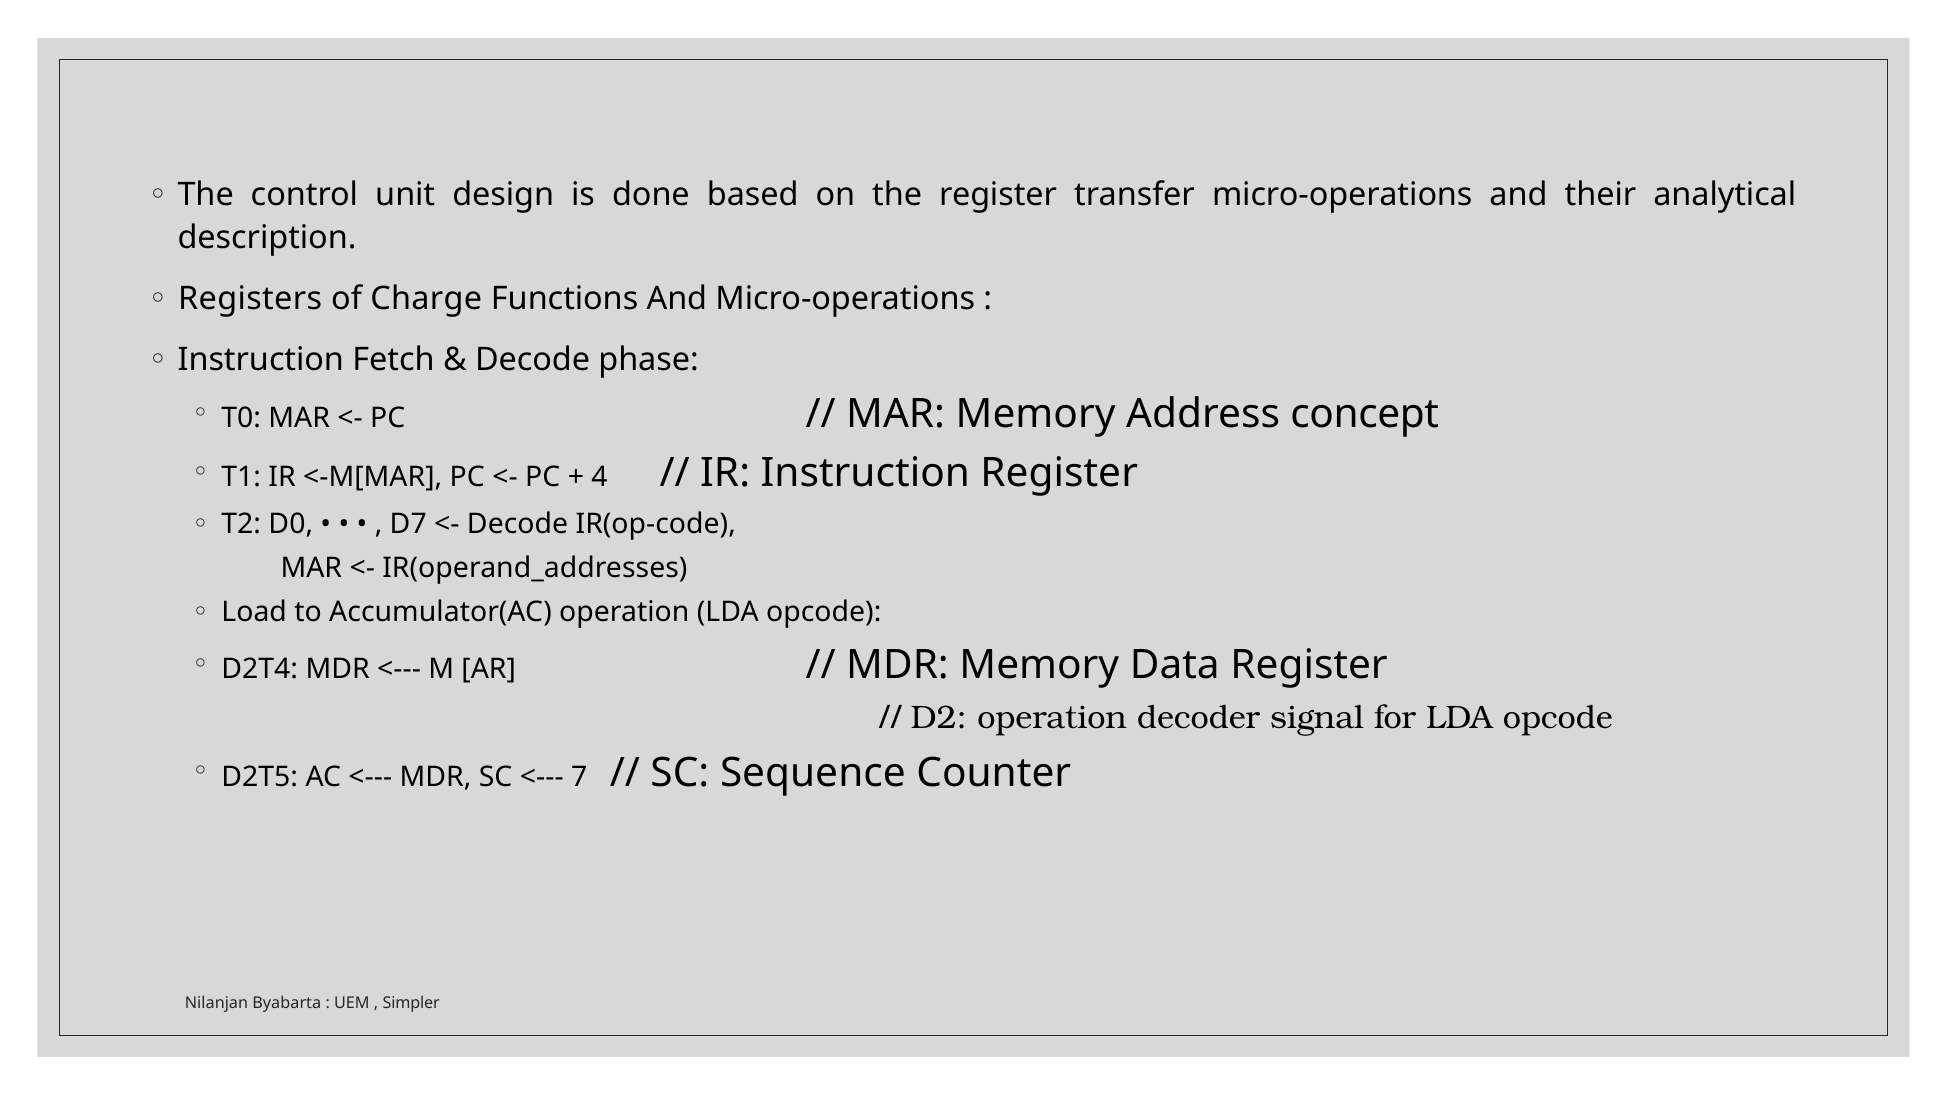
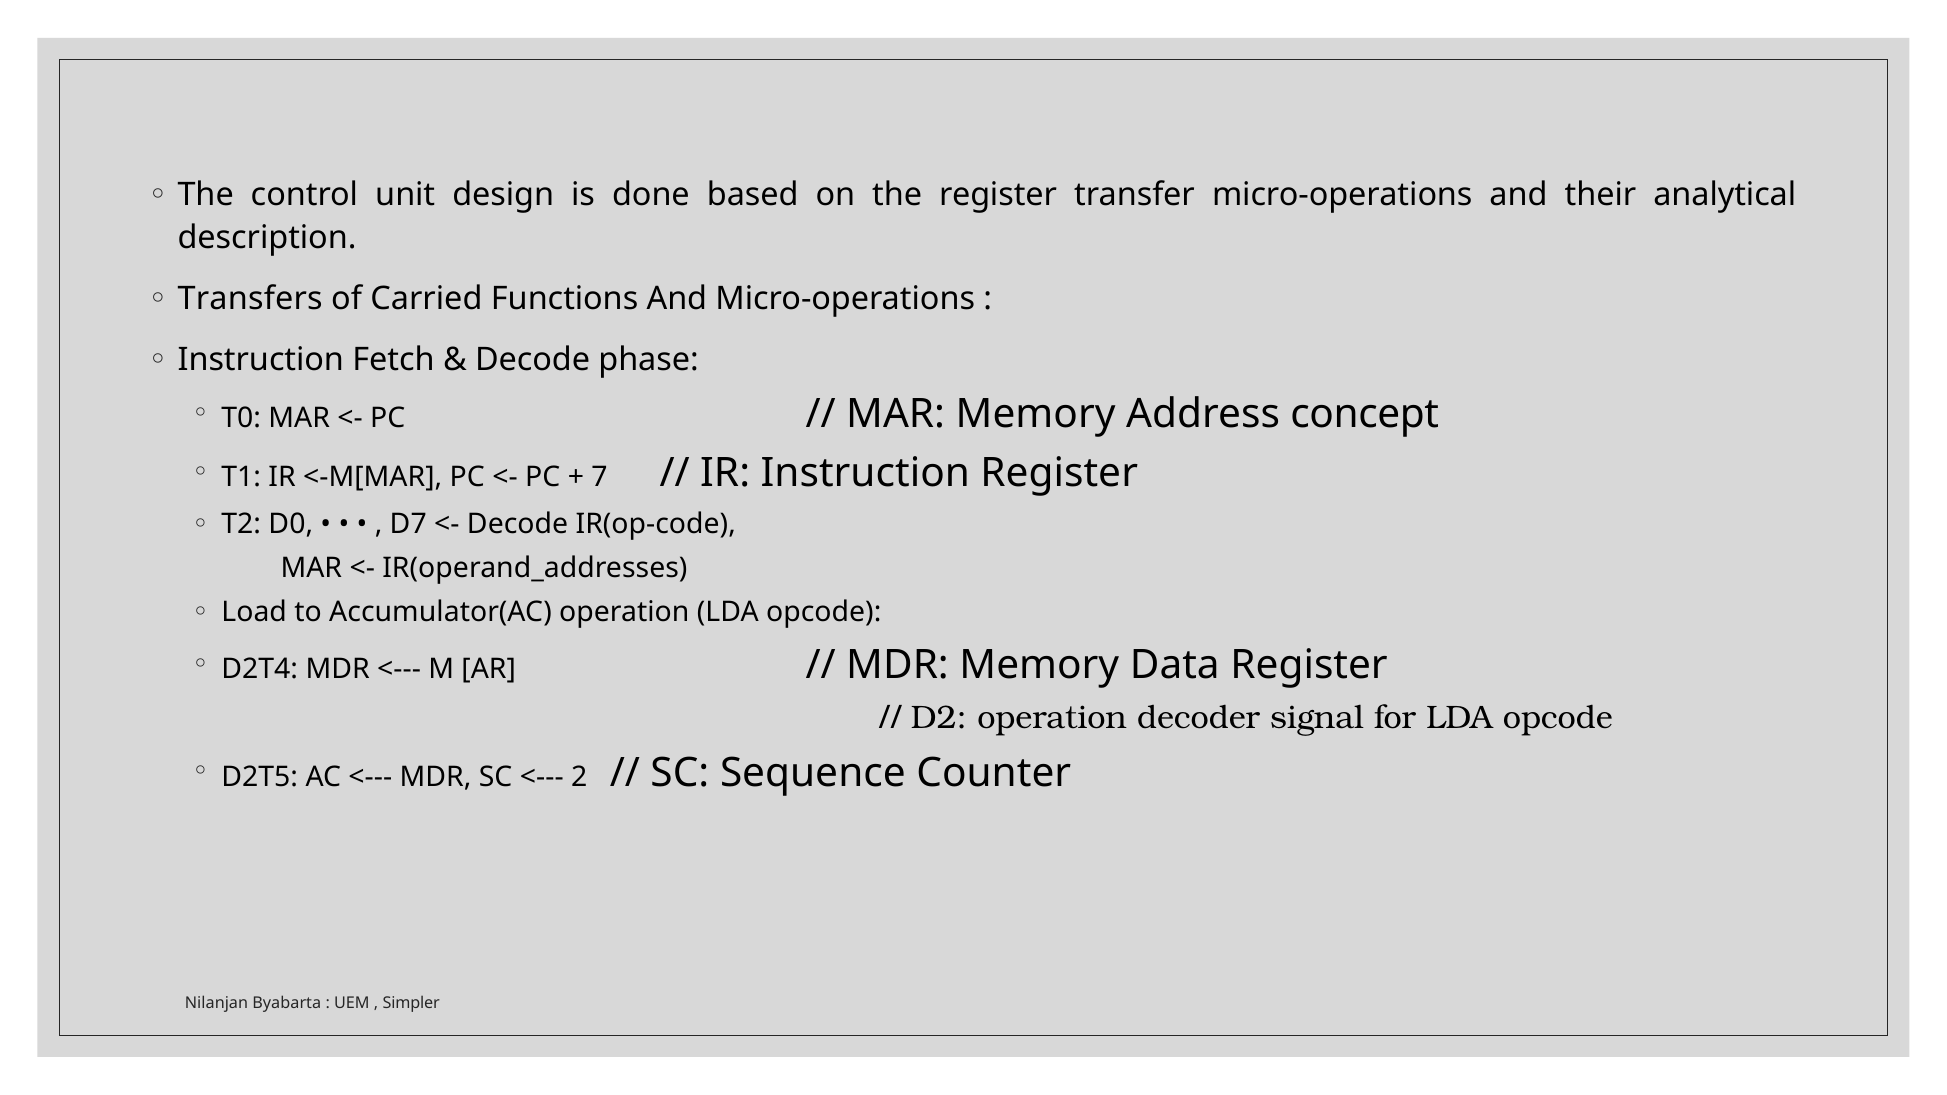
Registers: Registers -> Transfers (250, 299)
Charge: Charge -> Carried (426, 299)
4: 4 -> 7 (600, 477)
7: 7 -> 2 (579, 777)
